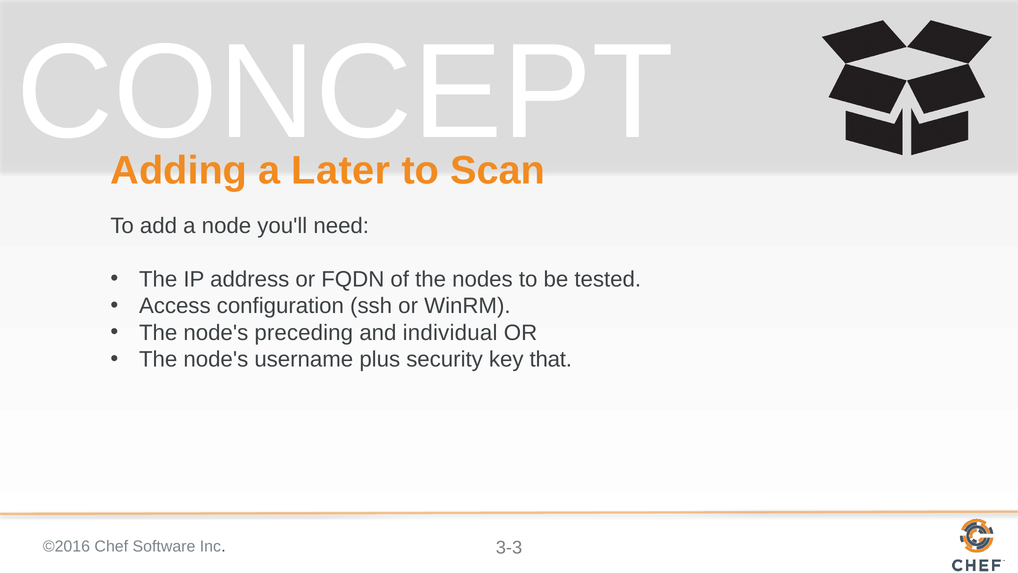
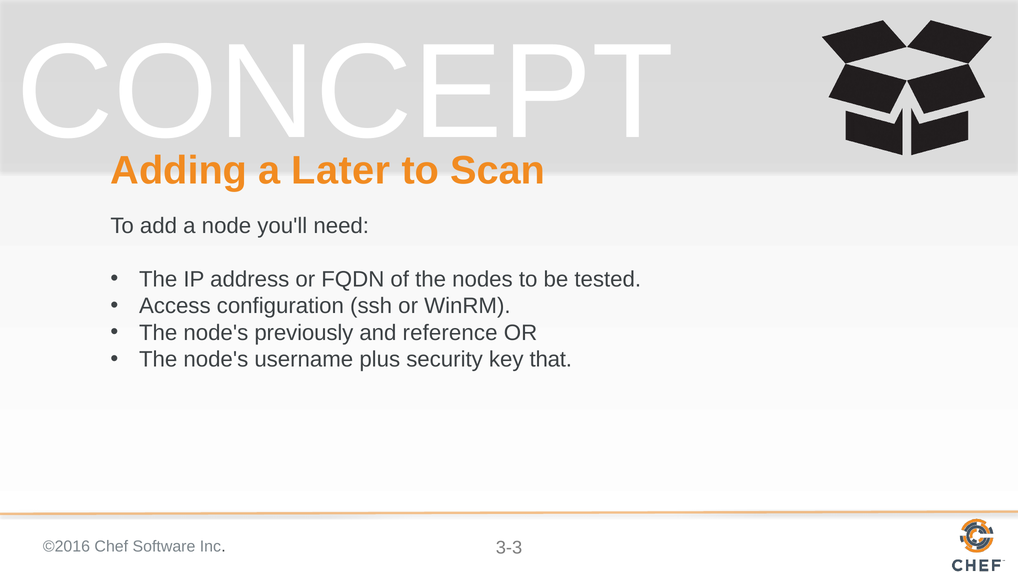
preceding: preceding -> previously (304, 332)
individual: individual -> reference (450, 332)
